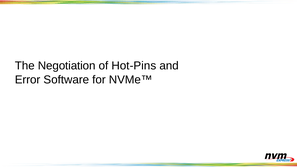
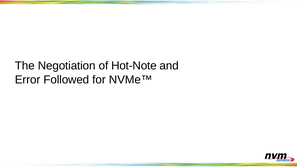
Hot-Pins: Hot-Pins -> Hot-Note (134, 66)
Software: Software -> Followed (66, 80)
